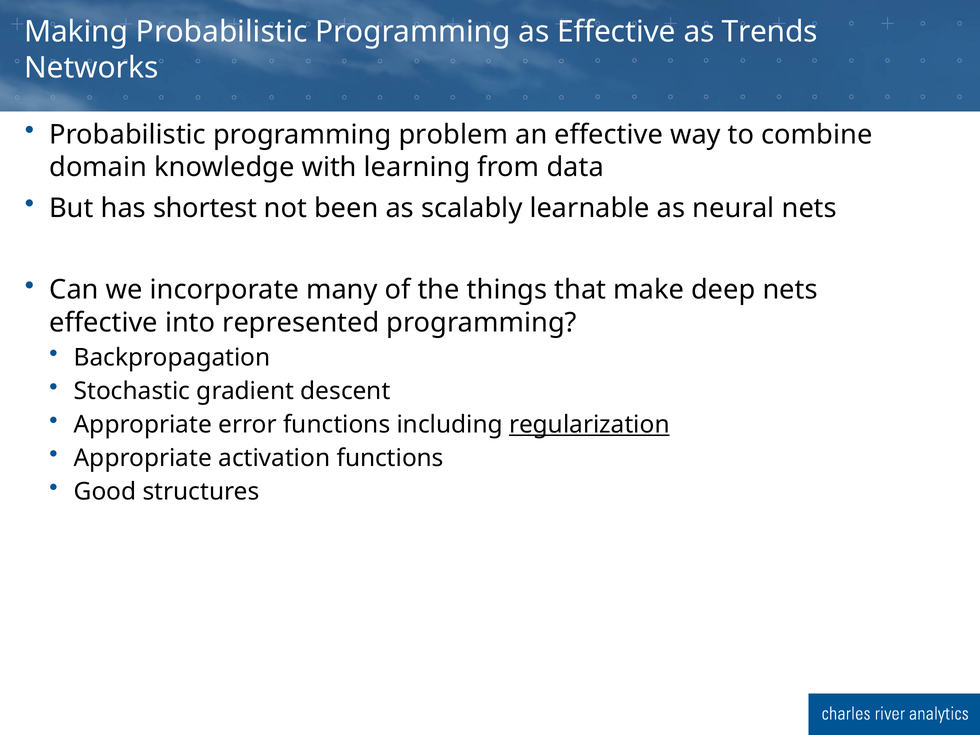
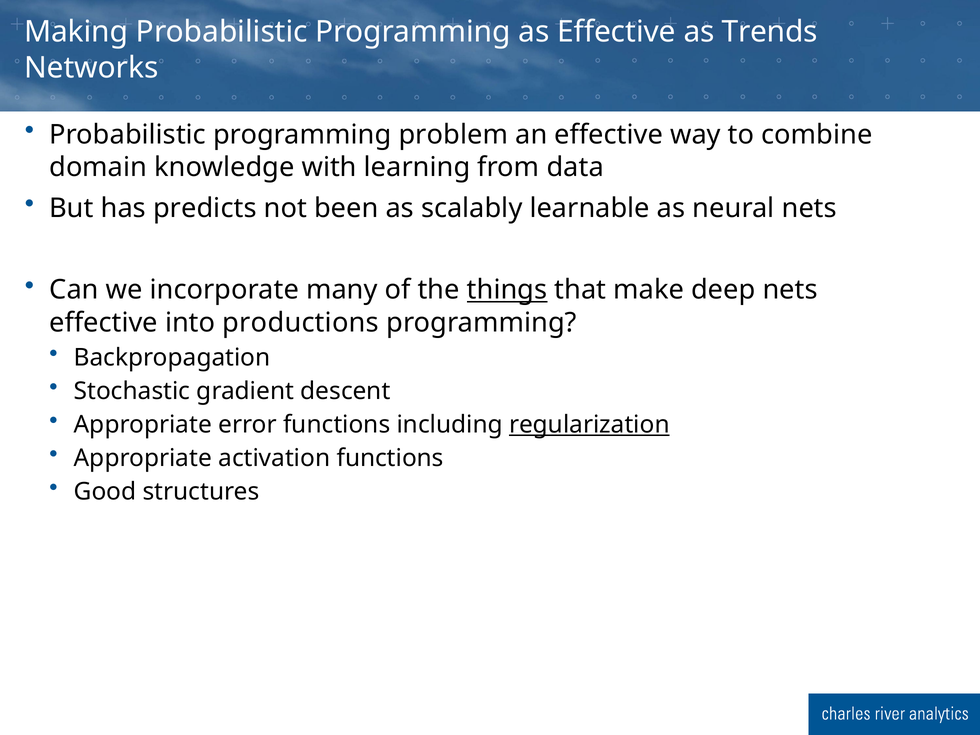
shortest: shortest -> predicts (205, 208)
things underline: none -> present (507, 290)
represented: represented -> productions (301, 323)
